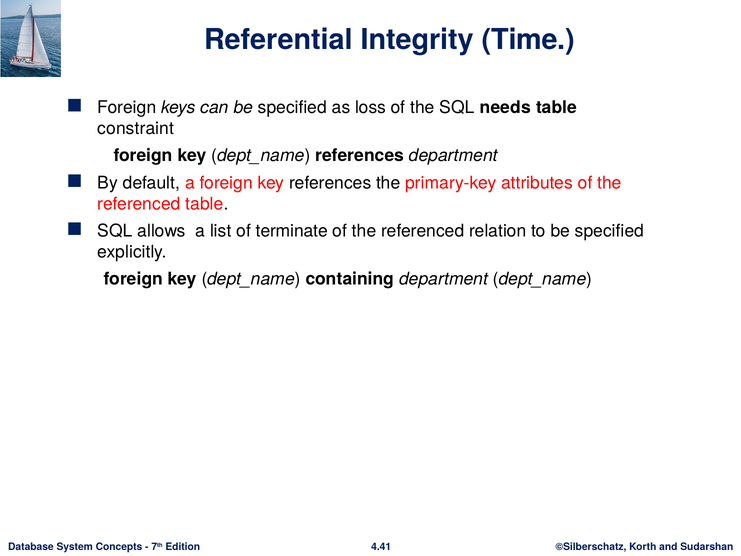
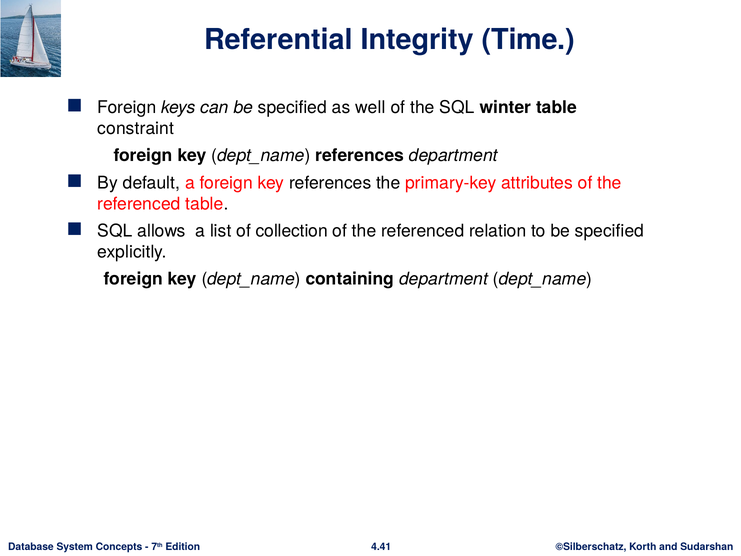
loss: loss -> well (370, 107)
needs: needs -> winter (505, 107)
terminate: terminate -> collection (292, 231)
